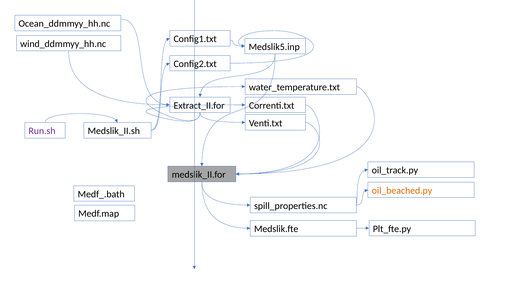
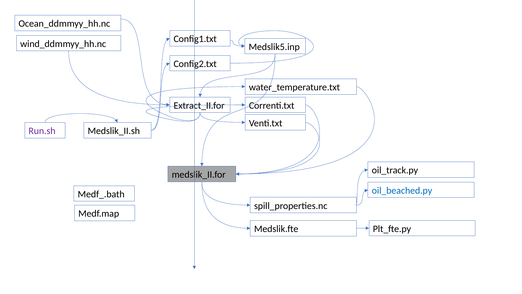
oil_beached.py colour: orange -> blue (402, 190)
